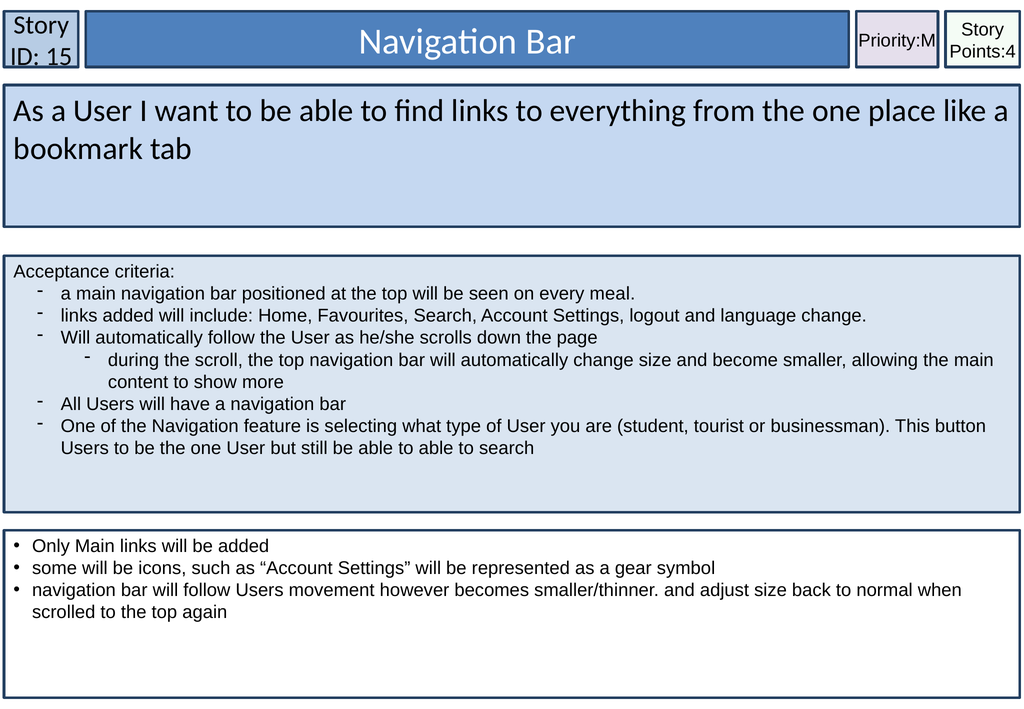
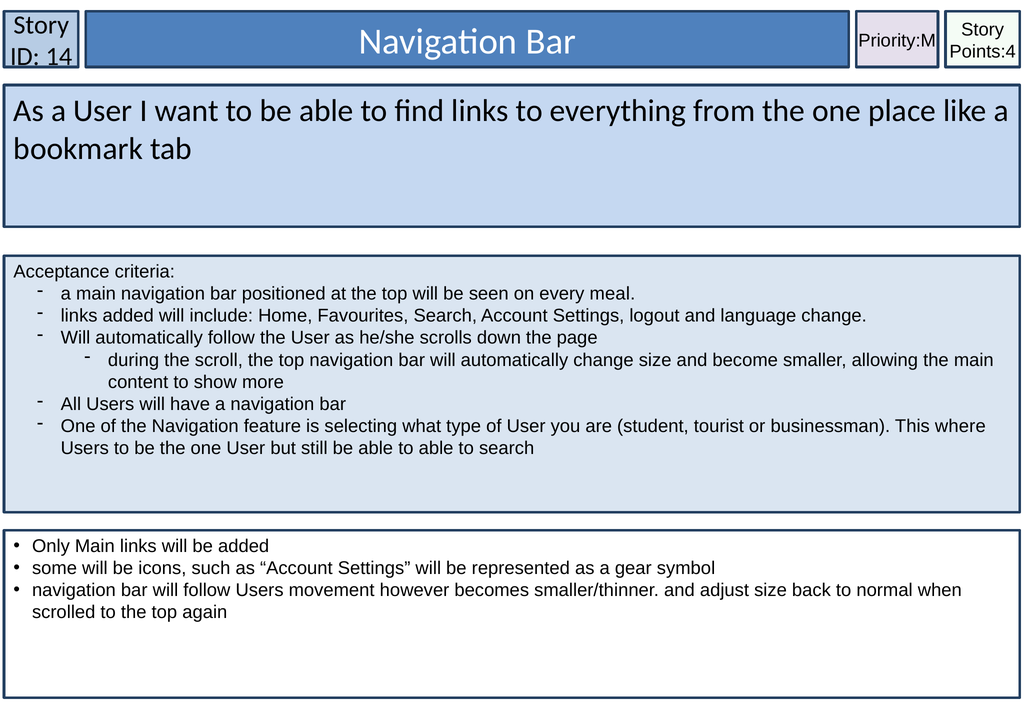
15: 15 -> 14 (59, 57)
button: button -> where (960, 426)
